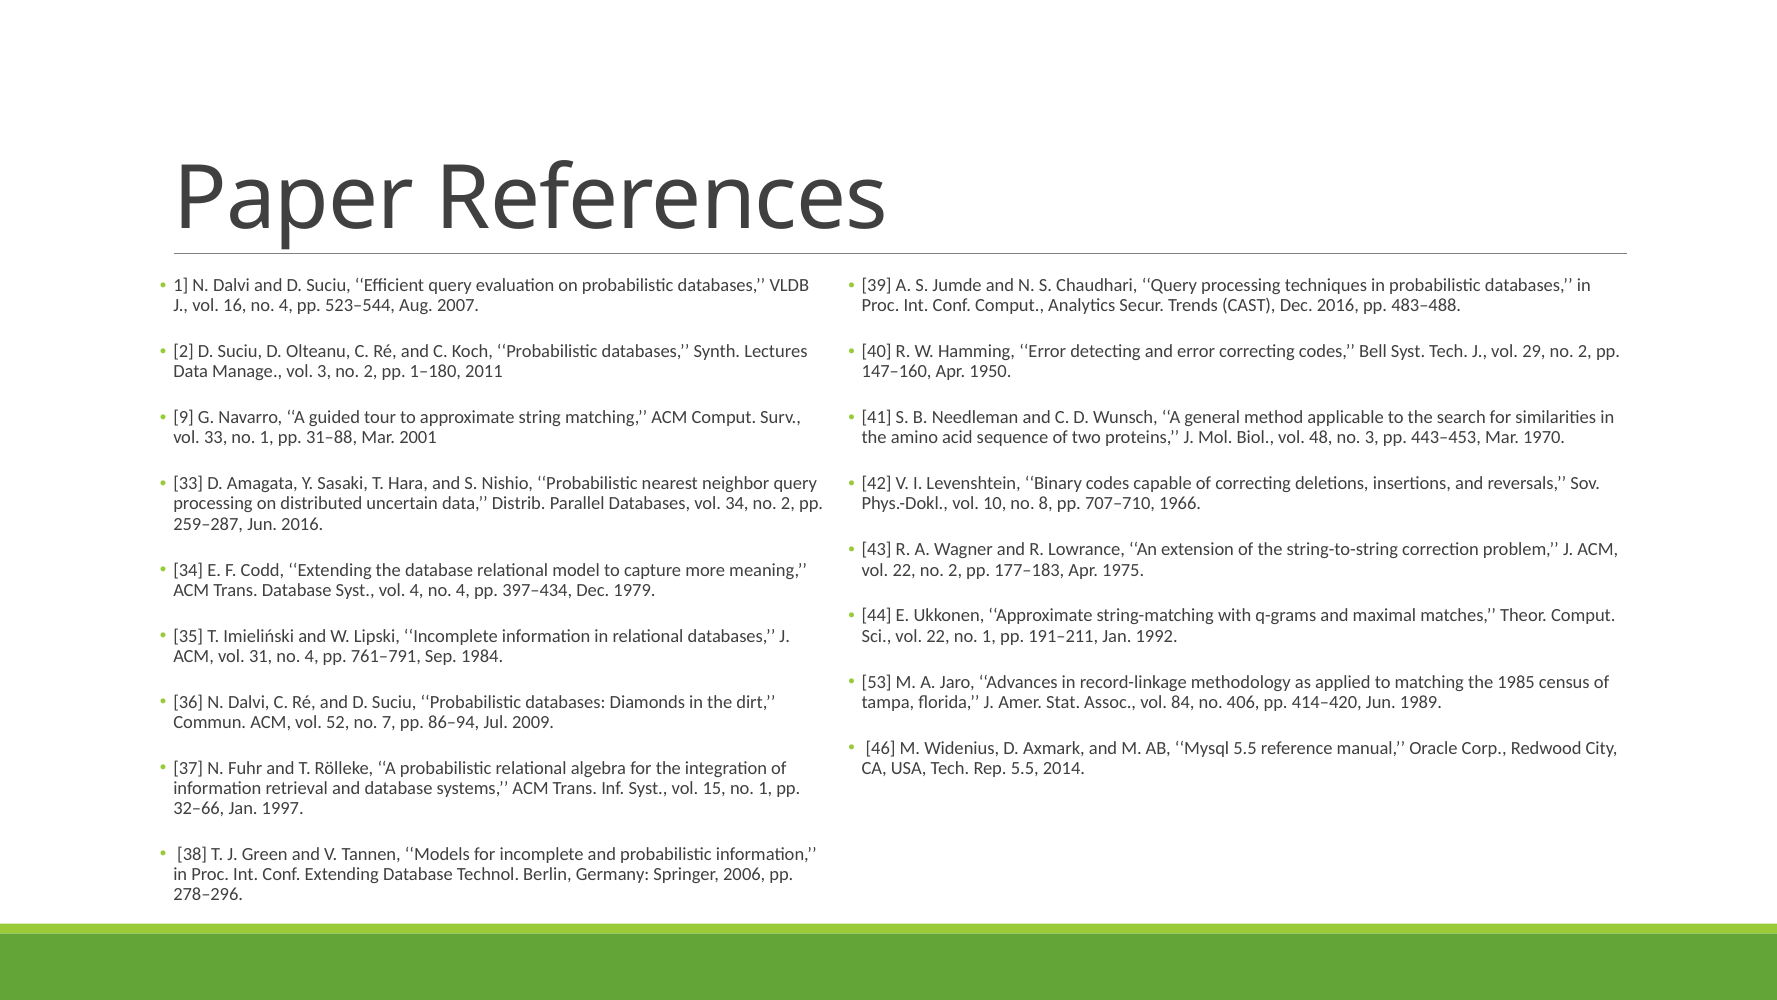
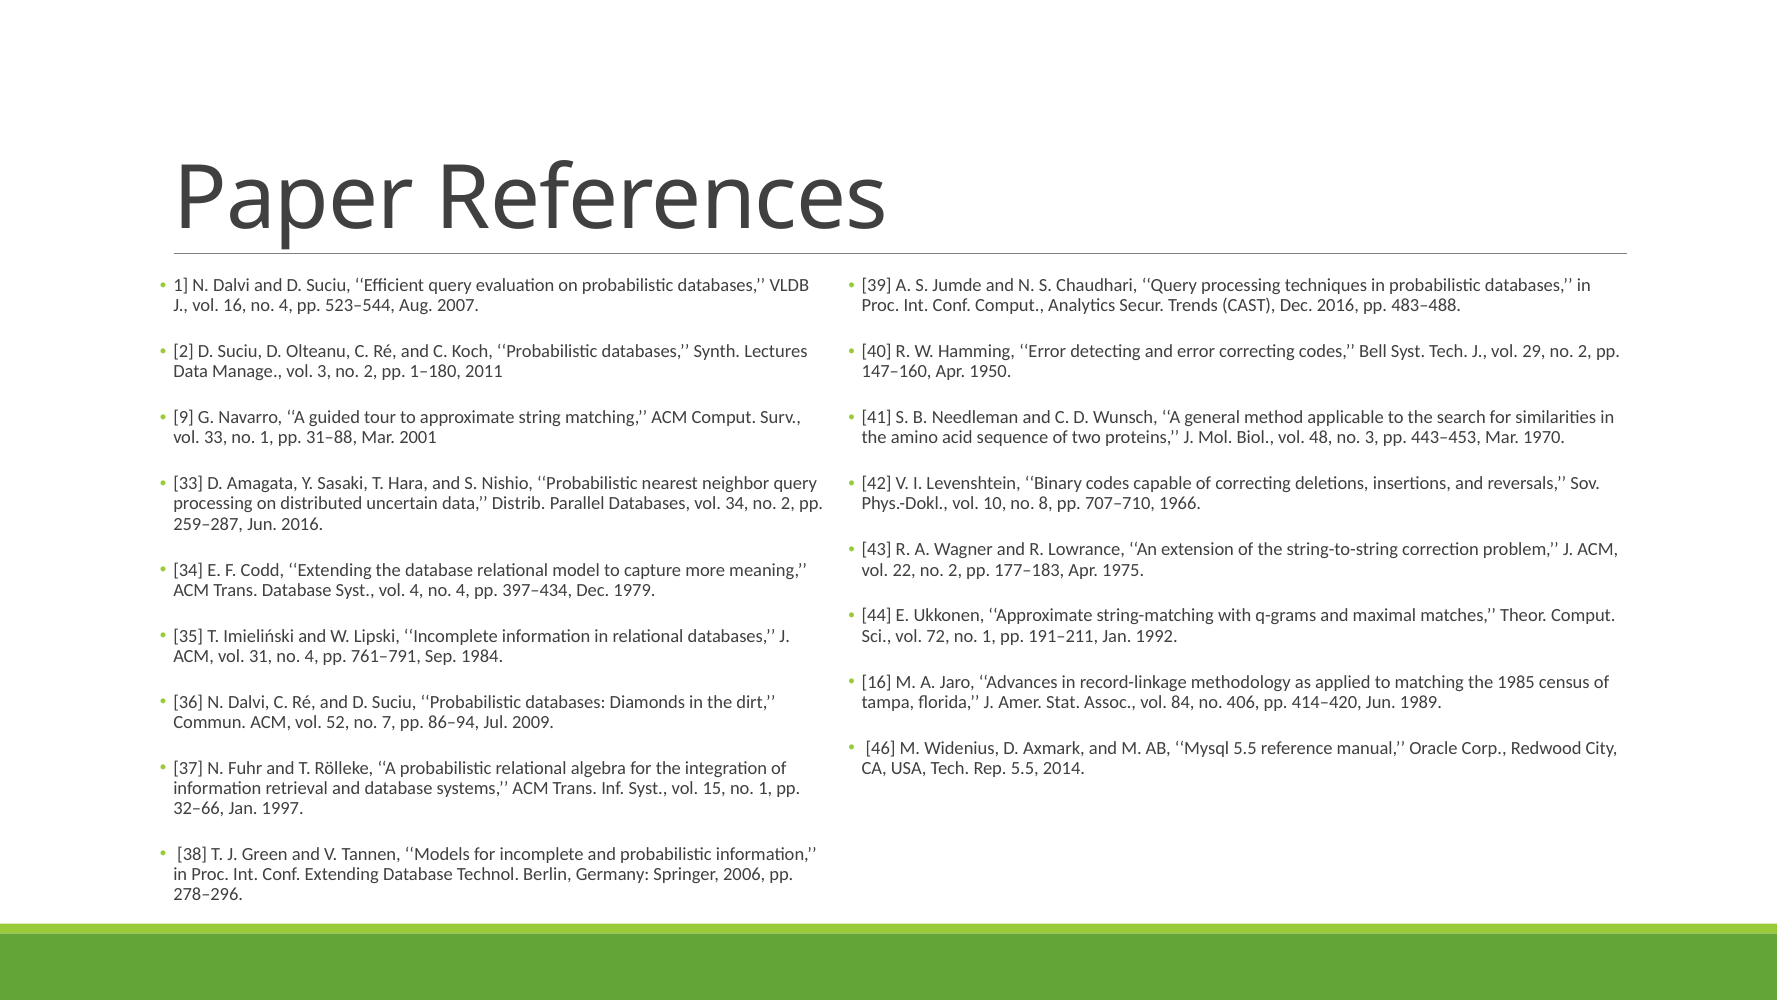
Sci vol 22: 22 -> 72 (938, 636)
53: 53 -> 16 (877, 682)
